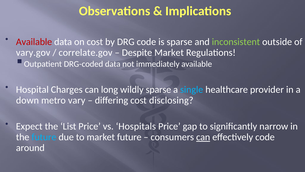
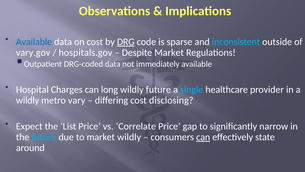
Available colour: red -> blue (34, 42)
DRG underline: none -> present (126, 42)
inconsistent colour: light green -> light blue (236, 42)
correlate.gov: correlate.gov -> hospitals.gov (86, 52)
wildly sparse: sparse -> future (158, 89)
down: down -> wildly (28, 100)
Hospitals: Hospitals -> Correlate (136, 126)
market future: future -> wildly (129, 137)
effectively code: code -> state (265, 137)
